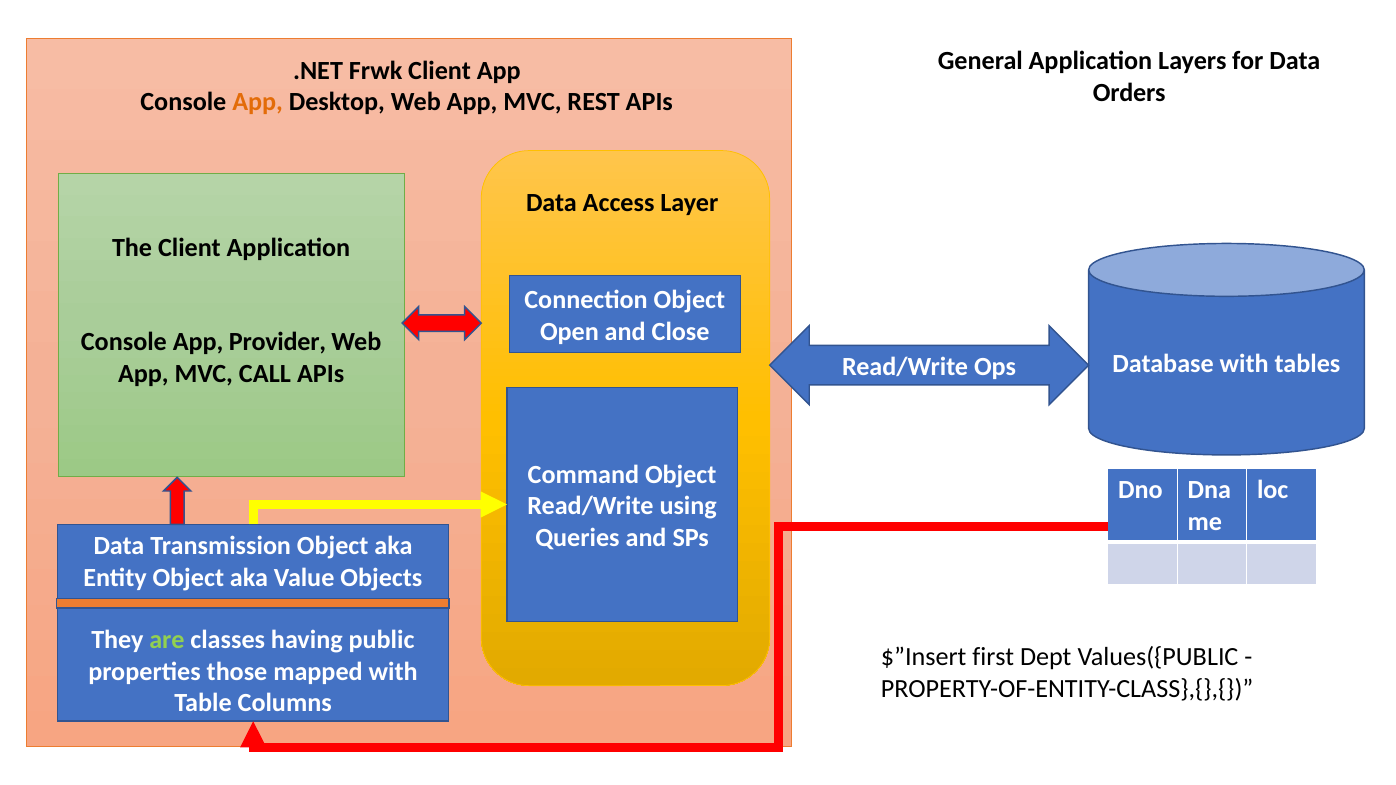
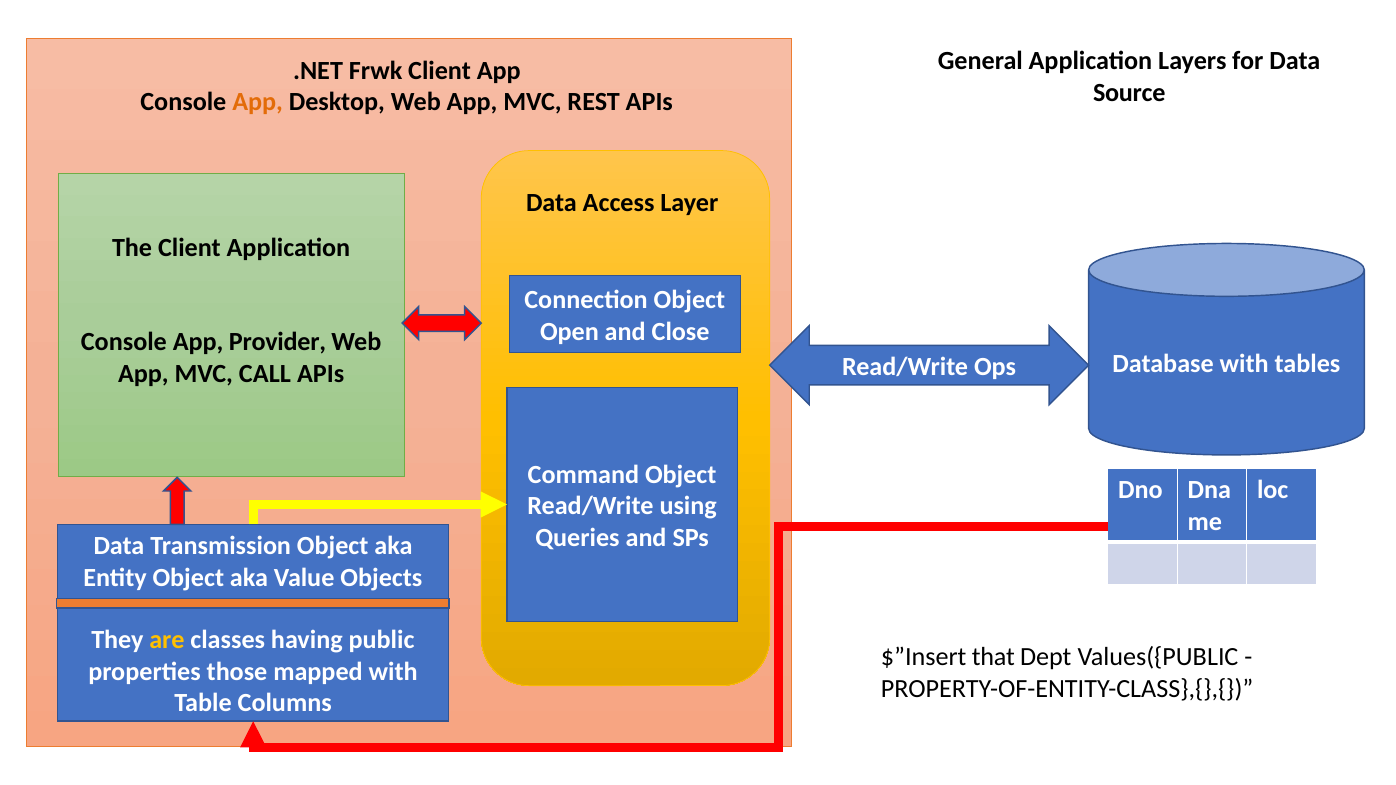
Orders: Orders -> Source (1129, 93)
are colour: light green -> yellow (167, 640)
first: first -> that (993, 657)
